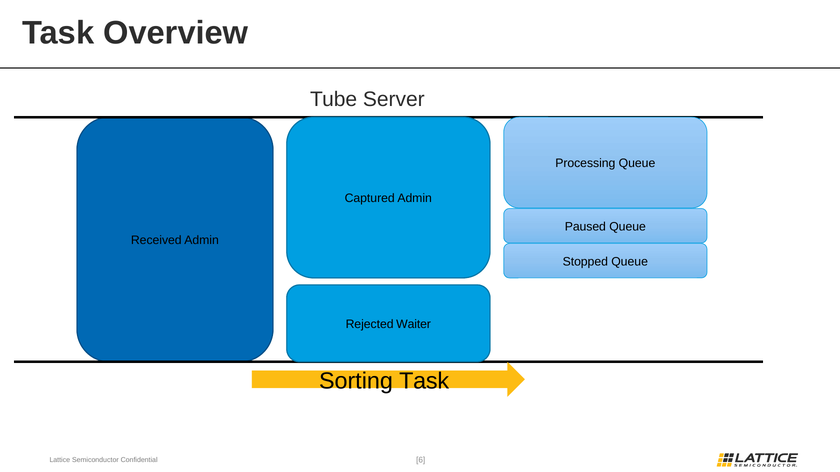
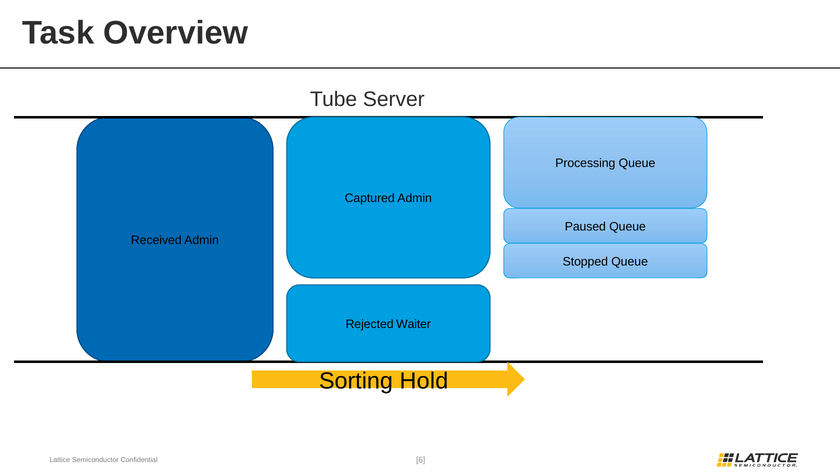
Sorting Task: Task -> Hold (424, 381)
